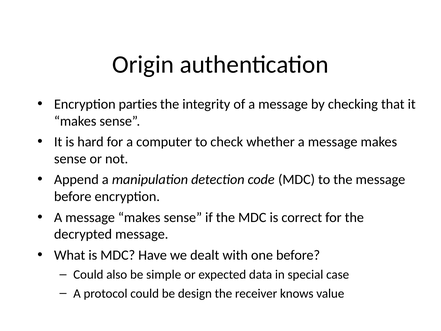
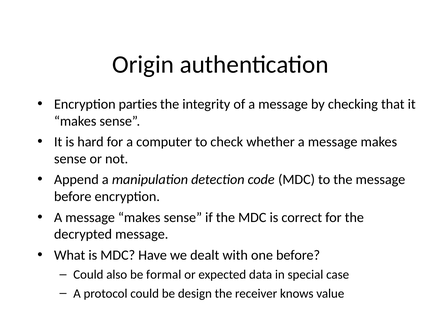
simple: simple -> formal (164, 274)
